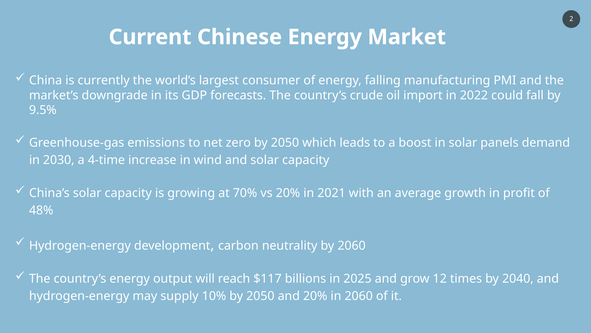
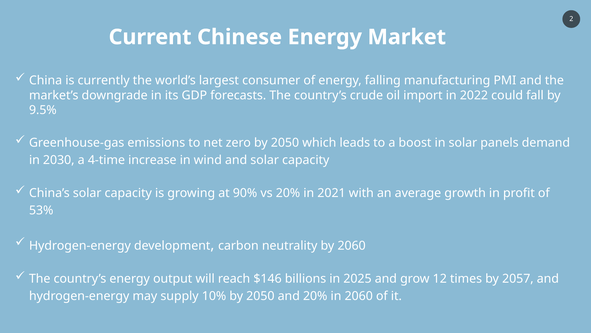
70%: 70% -> 90% (245, 193)
48%: 48% -> 53% (41, 210)
$117: $117 -> $146 (268, 278)
2040: 2040 -> 2057 (518, 278)
